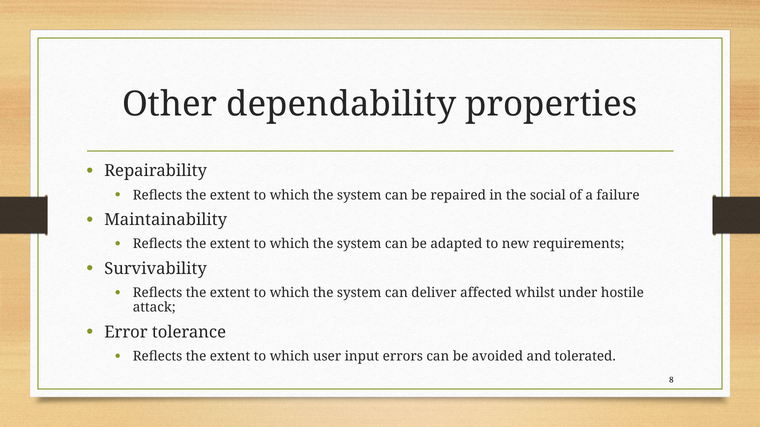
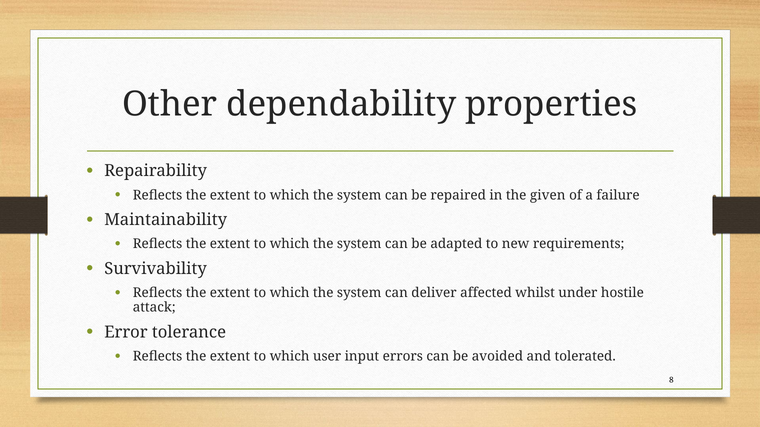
social: social -> given (548, 195)
